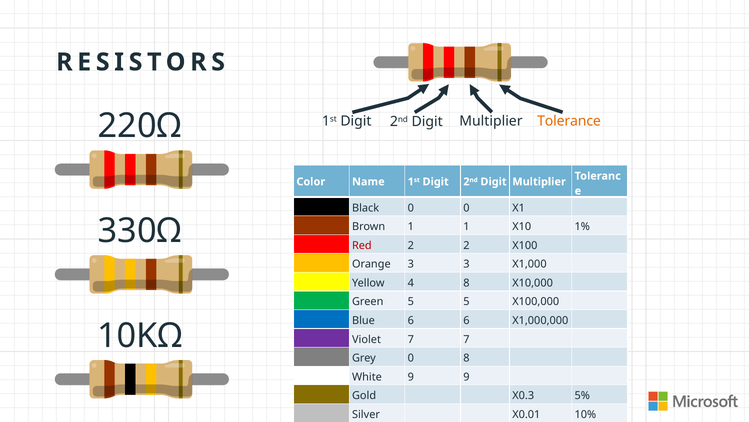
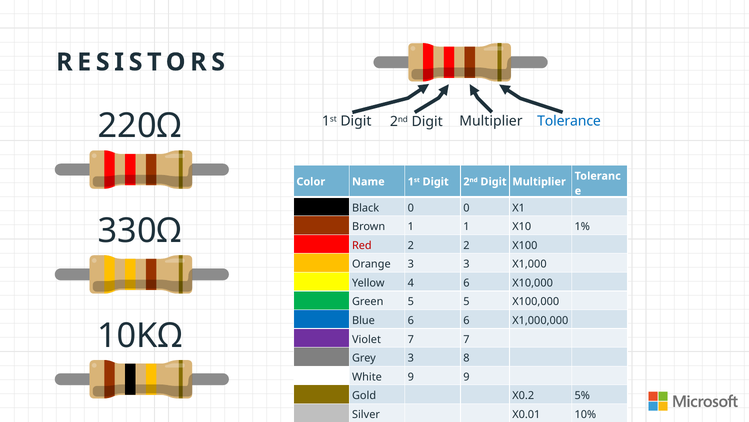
Tolerance colour: orange -> blue (569, 121)
4 8: 8 -> 6 (466, 283)
Grey 0: 0 -> 3 (411, 358)
X0.3: X0.3 -> X0.2 (523, 395)
